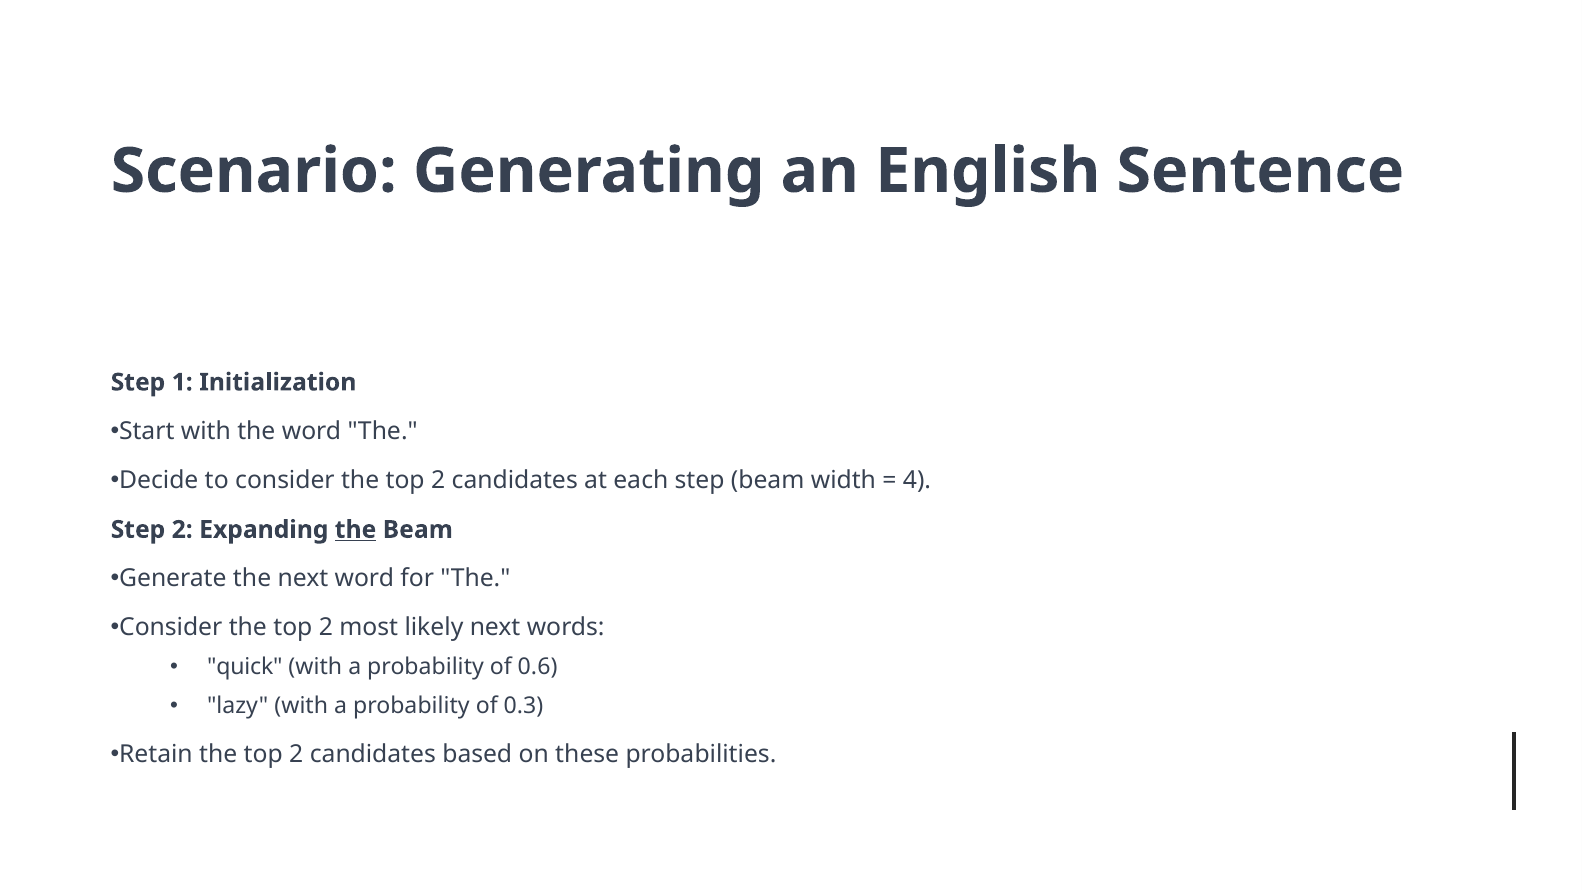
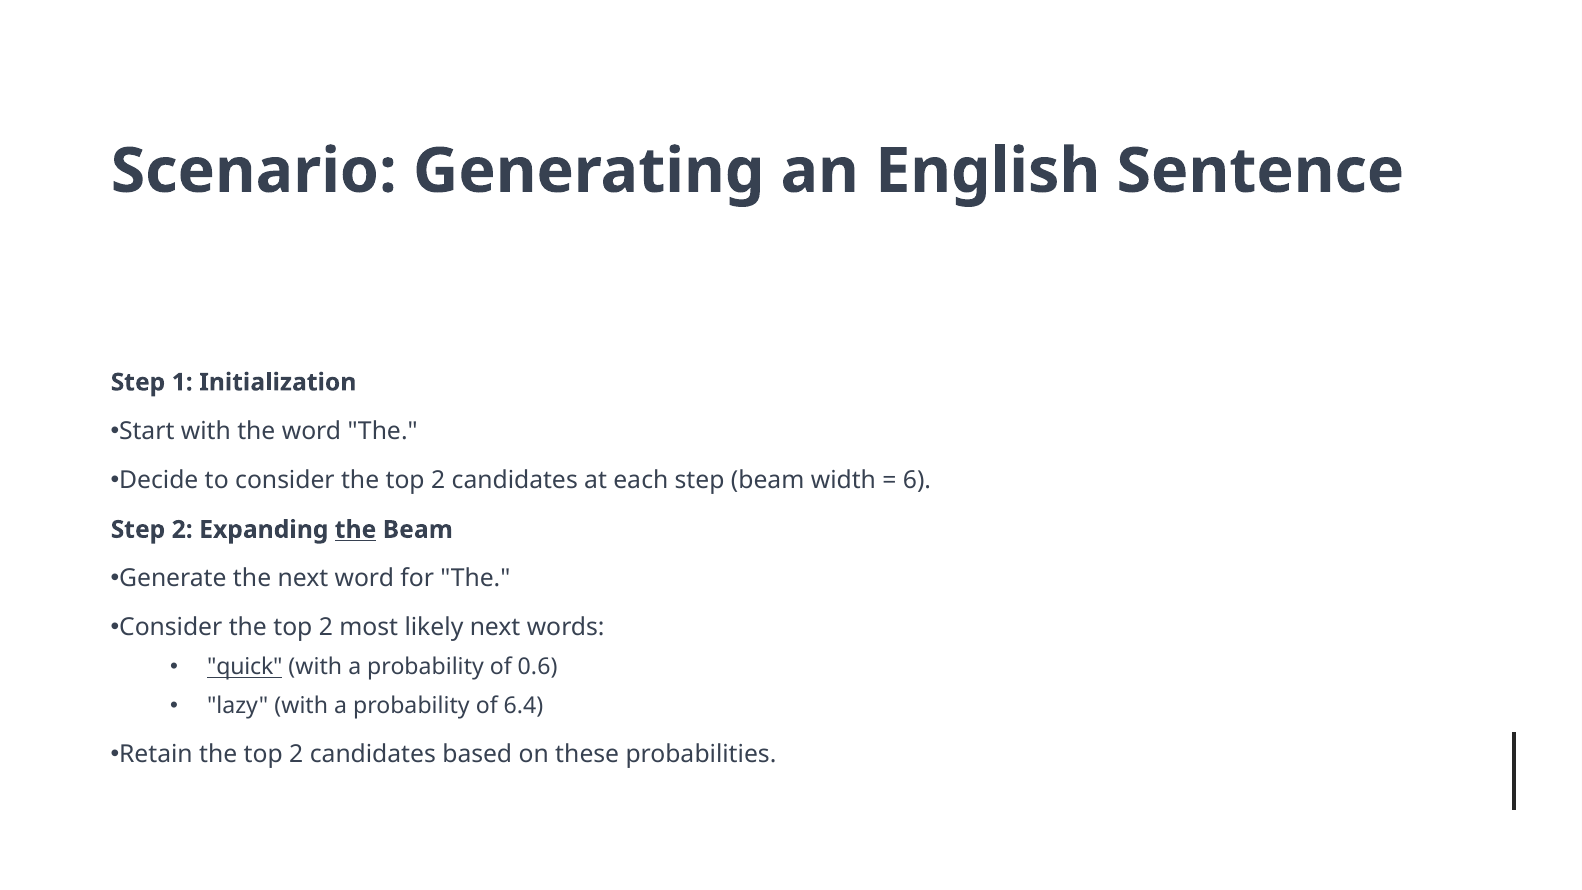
4: 4 -> 6 (917, 480)
quick underline: none -> present (245, 667)
0.3: 0.3 -> 6.4 (523, 706)
